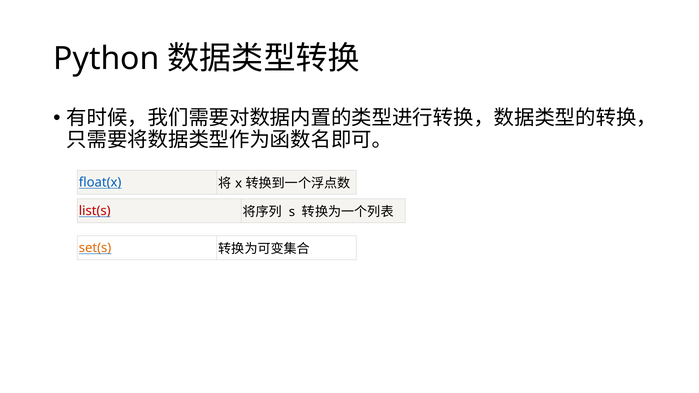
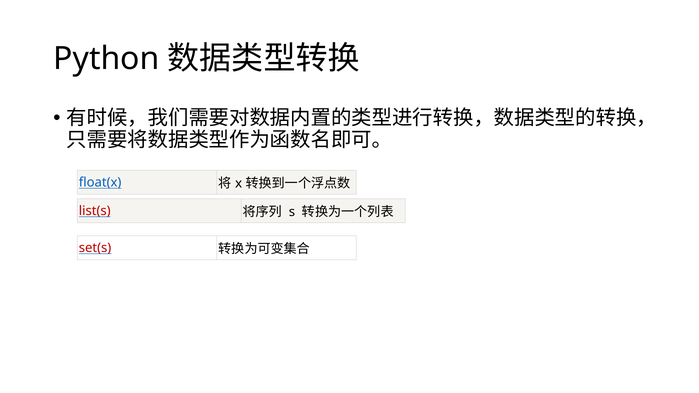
set(s colour: orange -> red (95, 248)
